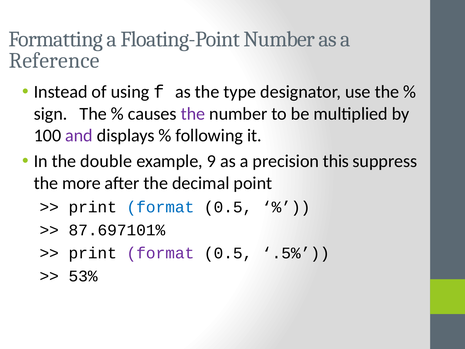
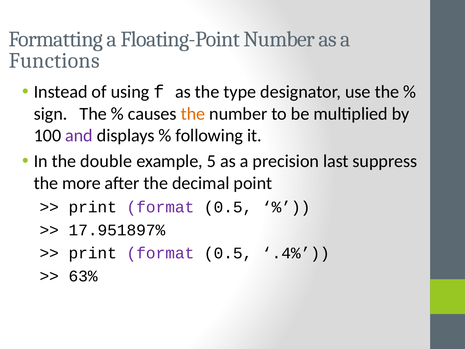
Reference: Reference -> Functions (54, 60)
the colour: purple -> orange (193, 114)
9: 9 -> 5 (212, 161)
this: this -> last (336, 161)
format colour: blue -> purple (160, 207)
87.697101%: 87.697101% -> 17.951897% (117, 230)
.5%: .5% -> .4% (296, 253)
53%: 53% -> 63% (83, 276)
